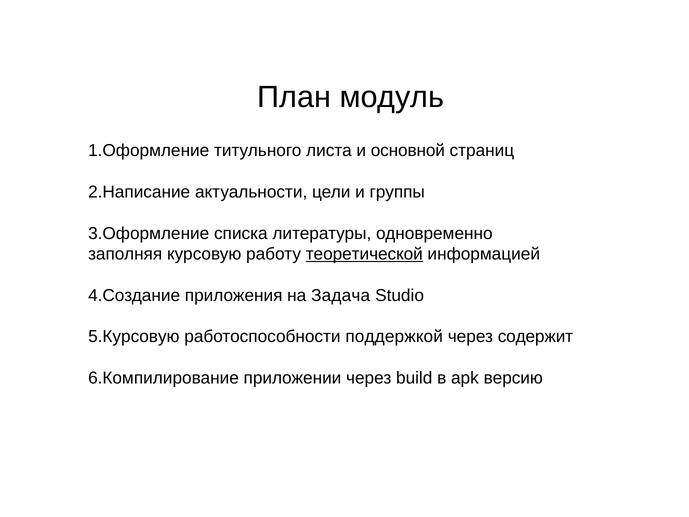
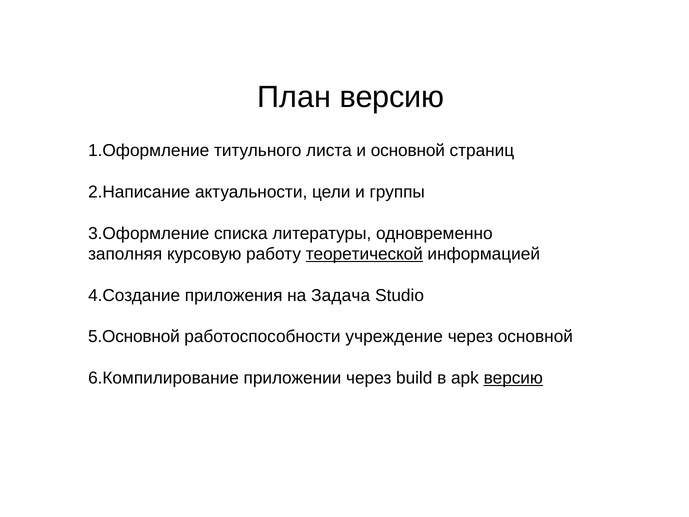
План модуль: модуль -> версию (392, 97)
5.Курсовую: 5.Курсовую -> 5.Основной (134, 337)
поддержкой: поддержкой -> учреждение (394, 337)
через содержит: содержит -> основной (535, 337)
версию underline: none -> present (513, 378)
